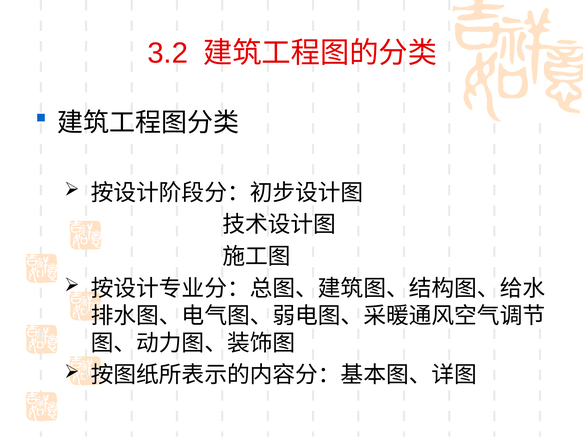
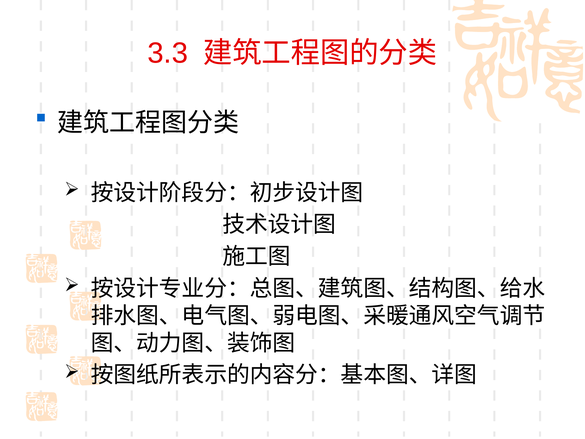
3.2: 3.2 -> 3.3 (168, 53)
